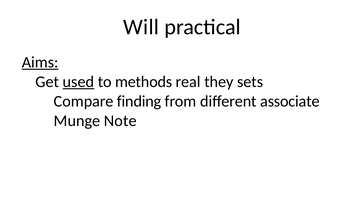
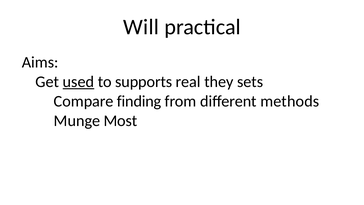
Aims underline: present -> none (40, 62)
methods: methods -> supports (144, 82)
associate: associate -> methods (290, 101)
Note: Note -> Most (120, 121)
